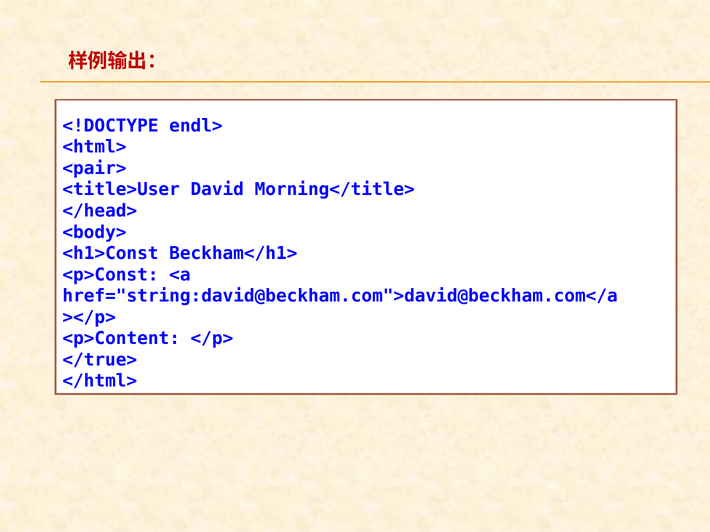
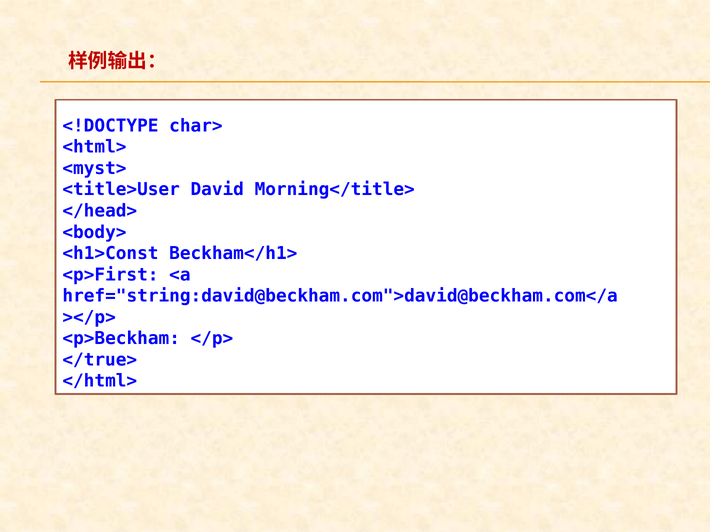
endl>: endl> -> char> (196, 126)
<pair>: <pair> -> <myst> (94, 168)
<p>Const: <p>Const -> <p>First (110, 275)
<p>Content: <p>Content -> <p>Beckham (121, 339)
